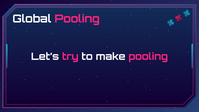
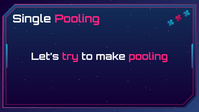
Global: Global -> Single (32, 19)
